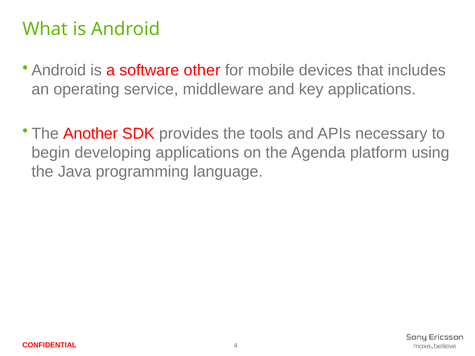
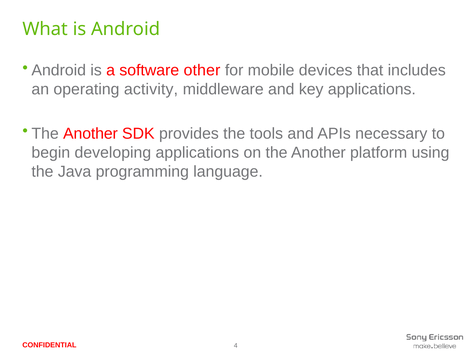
service: service -> activity (151, 89)
on the Agenda: Agenda -> Another (318, 153)
